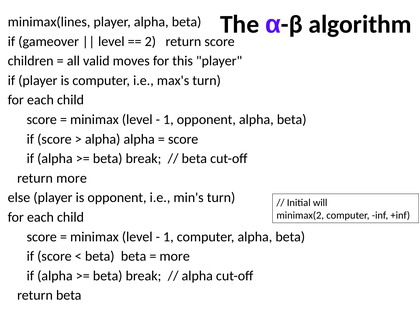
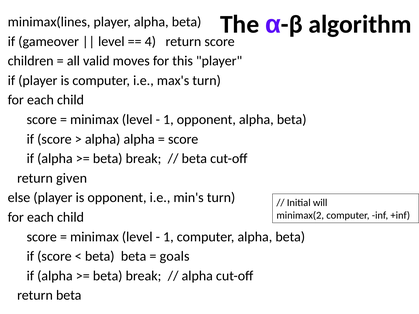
2: 2 -> 4 (150, 41)
return more: more -> given (72, 178)
more: more -> goals (175, 257)
